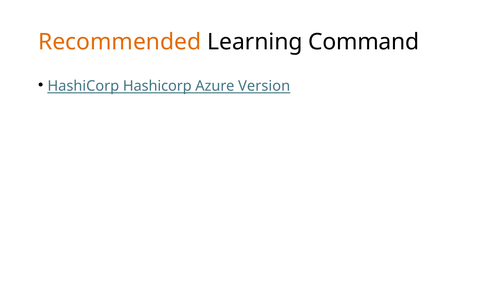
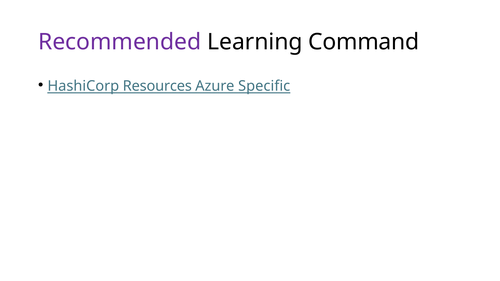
Recommended colour: orange -> purple (120, 42)
HashiCorp Hashicorp: Hashicorp -> Resources (157, 86)
Version: Version -> Specific (264, 86)
